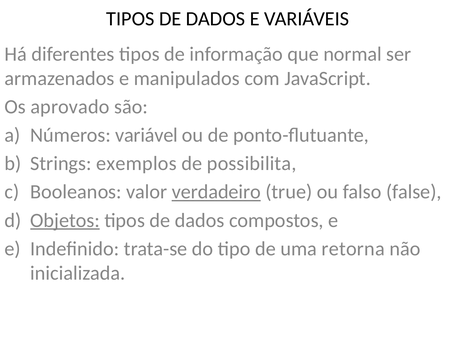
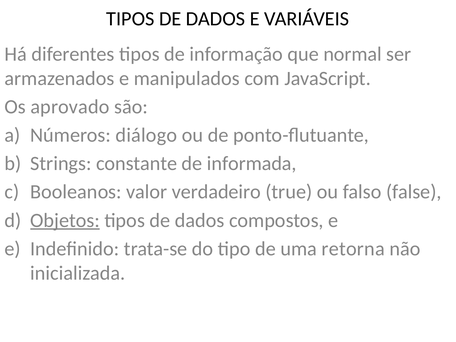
variável: variável -> diálogo (146, 135)
exemplos: exemplos -> constante (137, 164)
possibilita: possibilita -> informada (252, 164)
verdadeiro underline: present -> none (216, 192)
